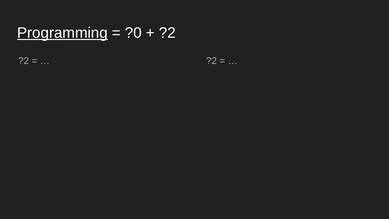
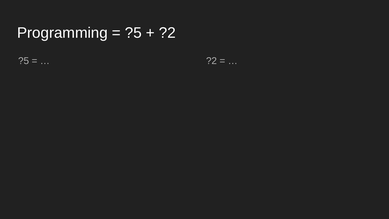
Programming underline: present -> none (62, 33)
?0: ?0 -> ?5 (133, 33)
?2: ?2 -> ?5 (24, 61)
